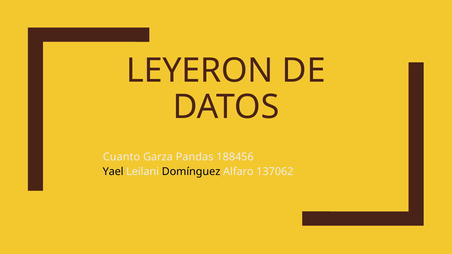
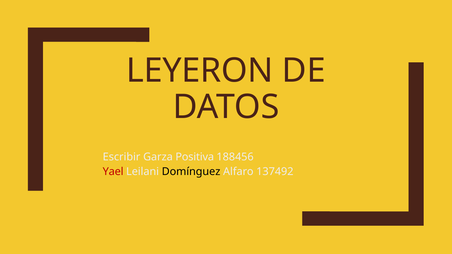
Cuanto: Cuanto -> Escribir (122, 157)
Pandas: Pandas -> Positiva (195, 157)
Yael colour: black -> red (113, 172)
137062: 137062 -> 137492 (275, 172)
